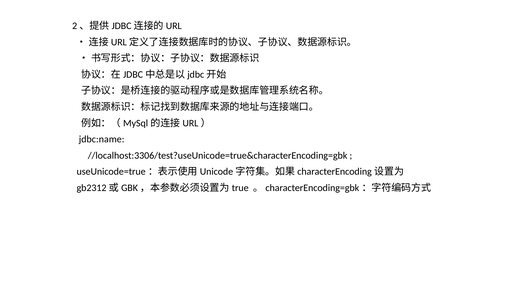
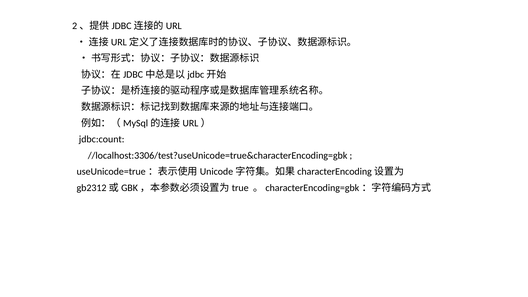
jdbc:name: jdbc:name -> jdbc:count (102, 139)
